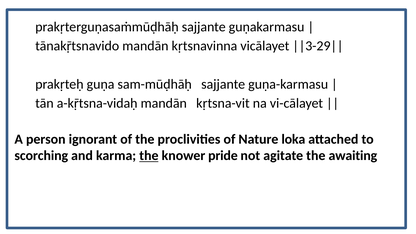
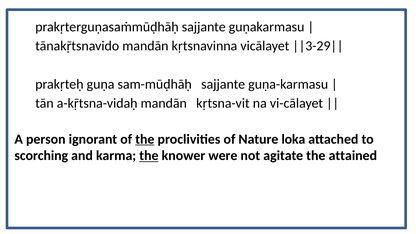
the underline: none -> present (145, 139)
pride: pride -> were (223, 156)
awaiting: awaiting -> attained (353, 156)
